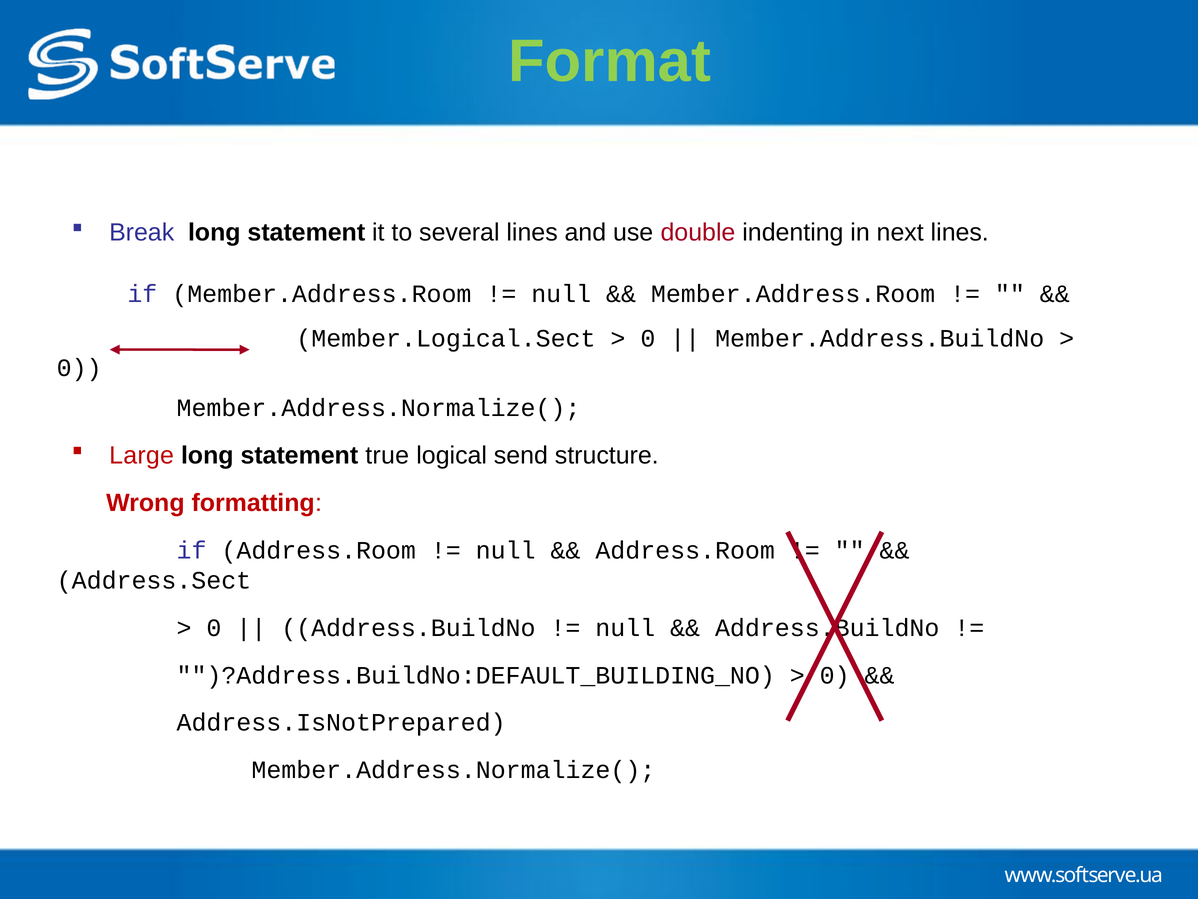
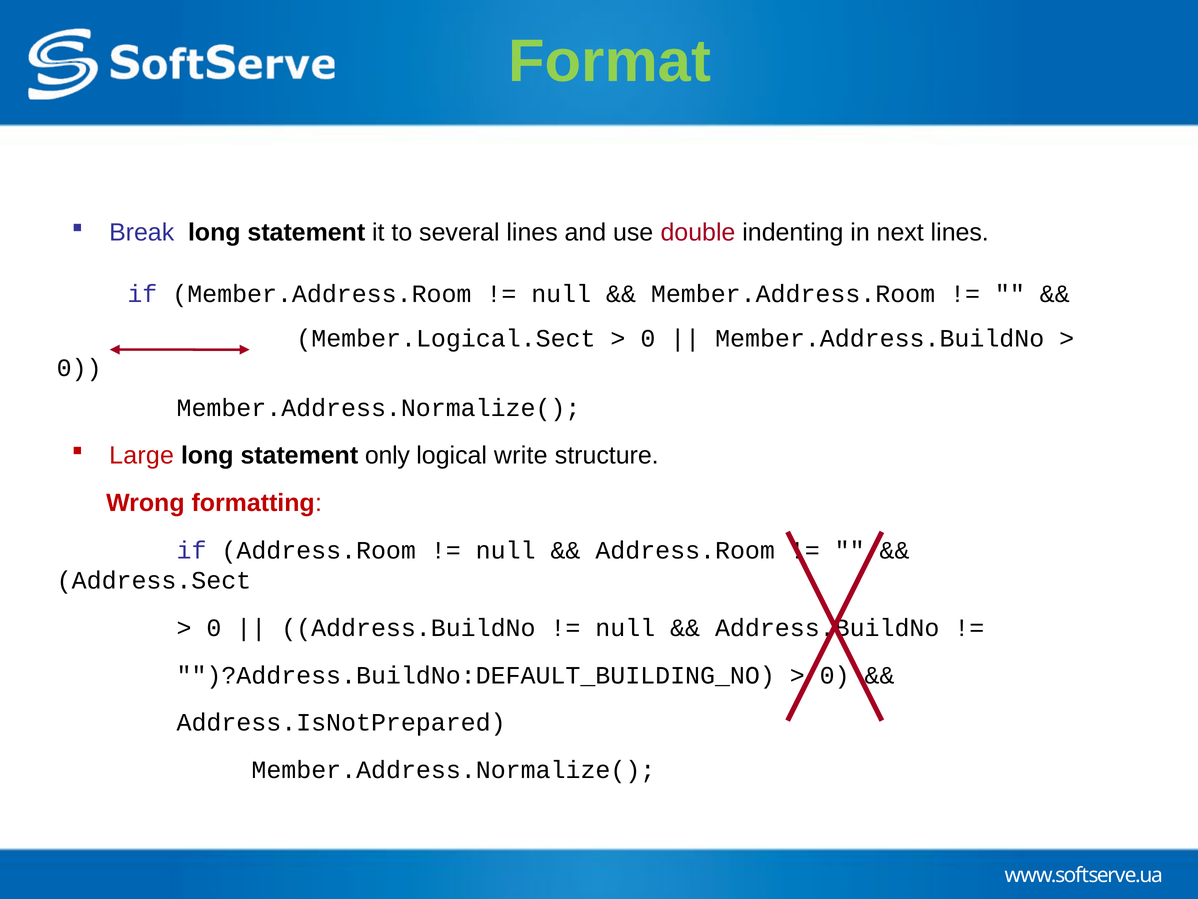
true: true -> only (387, 455)
send: send -> write (521, 455)
